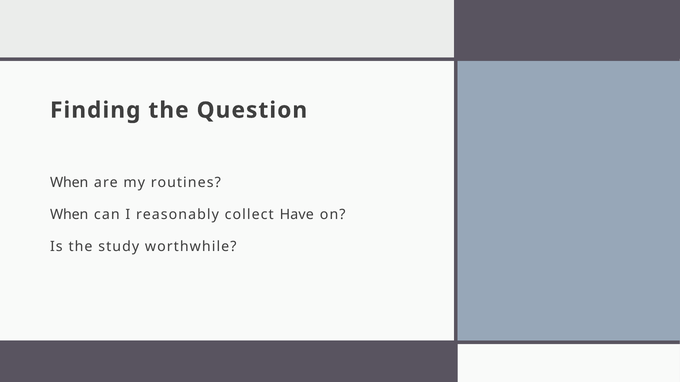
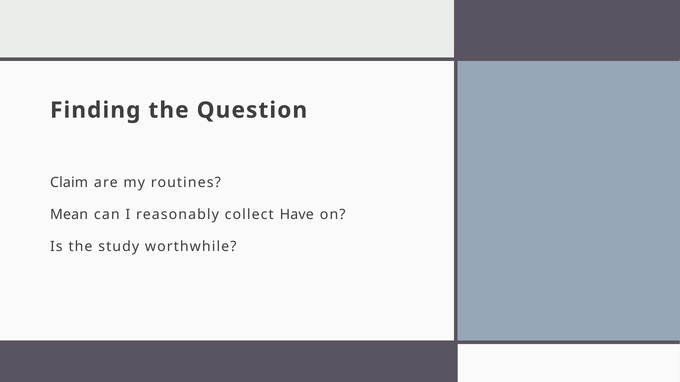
When: When -> Claim (69, 183)
When: When -> Mean (69, 215)
